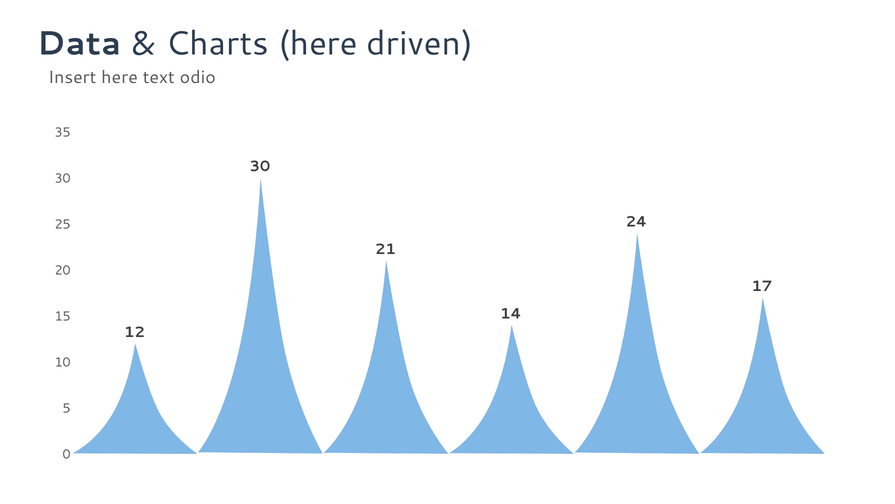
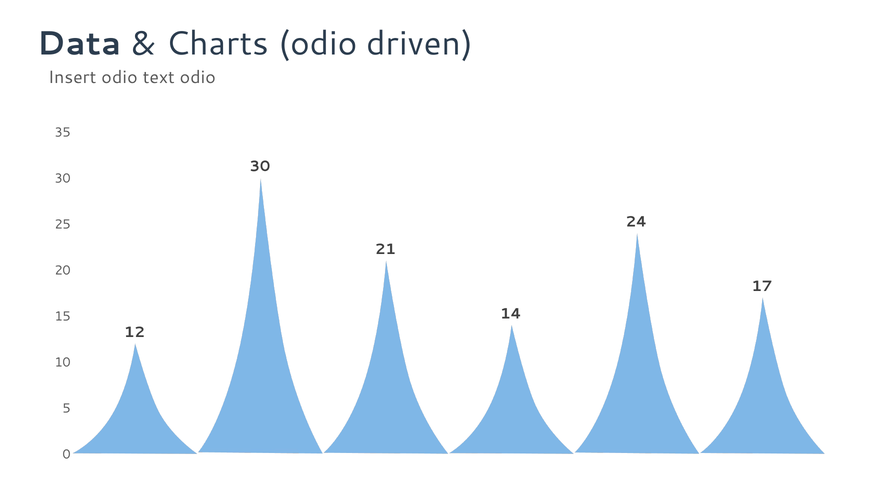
Charts here: here -> odio (318, 44)
Insert here: here -> odio (119, 77)
